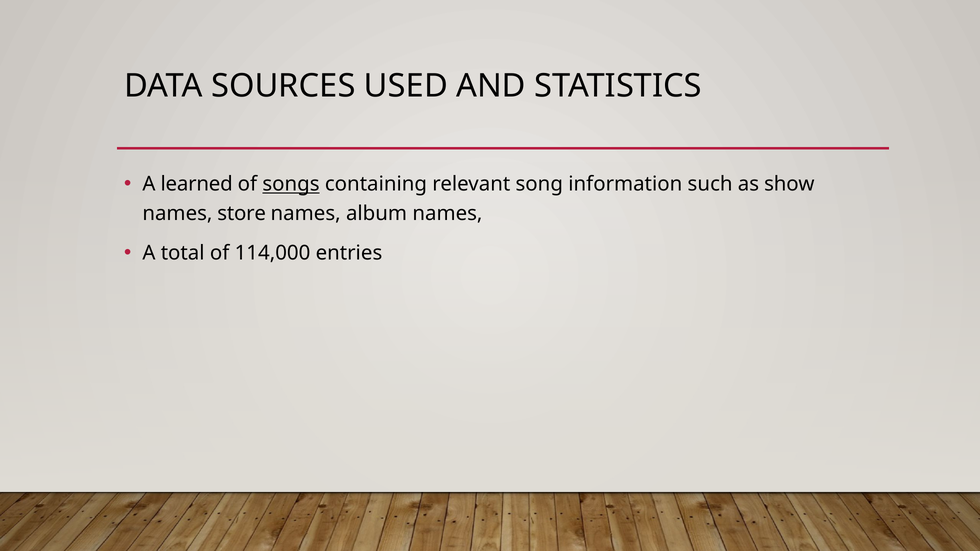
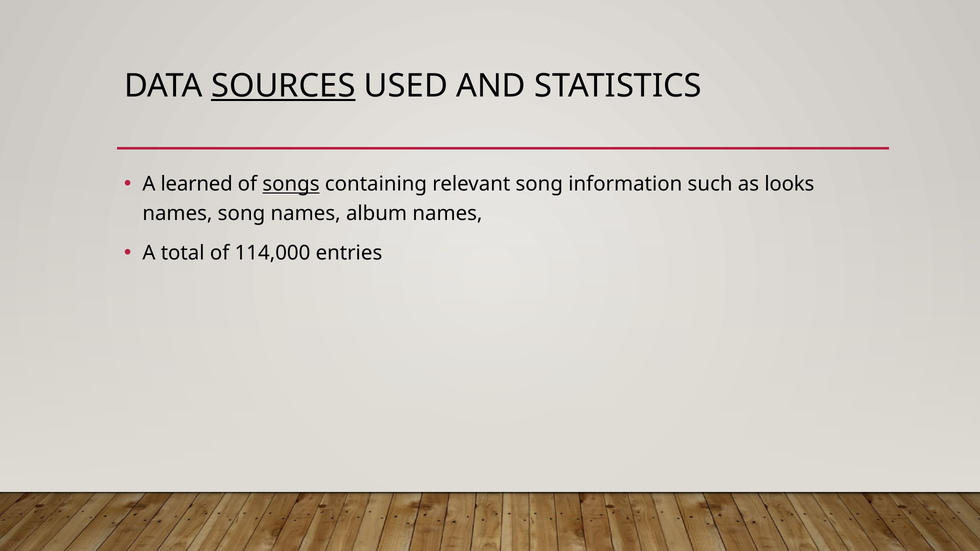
SOURCES underline: none -> present (283, 86)
show: show -> looks (789, 184)
names store: store -> song (242, 214)
